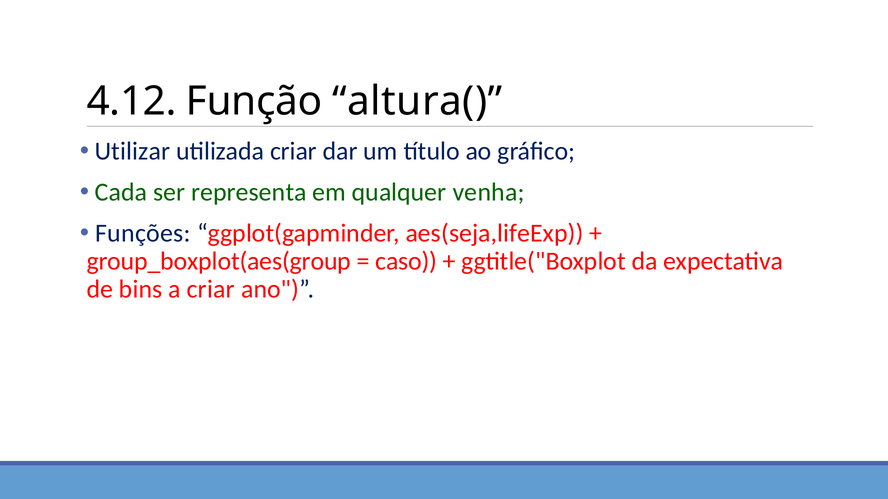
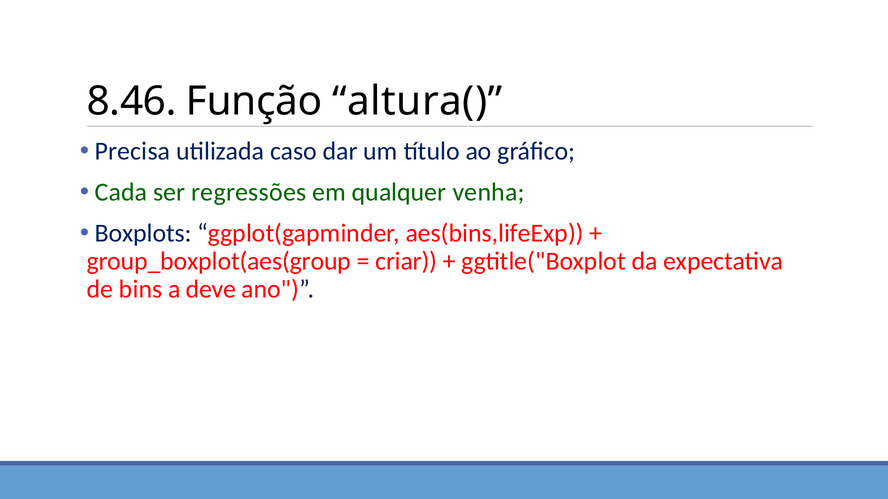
4.12: 4.12 -> 8.46 (132, 101)
Utilizar: Utilizar -> Precisa (132, 152)
utilizada criar: criar -> caso (293, 152)
representa: representa -> regressões (249, 193)
Funções: Funções -> Boxplots (143, 233)
aes(seja,lifeExp: aes(seja,lifeExp -> aes(bins,lifeExp (495, 233)
caso: caso -> criar (406, 261)
a criar: criar -> deve (211, 289)
